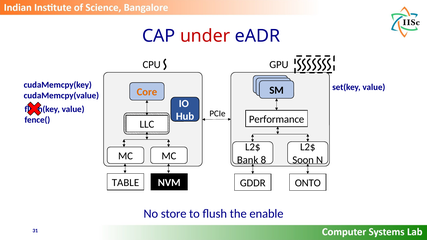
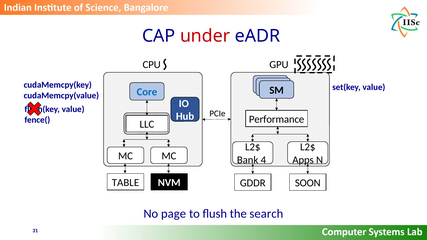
Core colour: orange -> blue (147, 92)
8: 8 -> 4 (263, 160)
Soon: Soon -> Apps (303, 160)
ONTO: ONTO -> SOON (308, 183)
store: store -> page (174, 214)
enable: enable -> search (266, 214)
